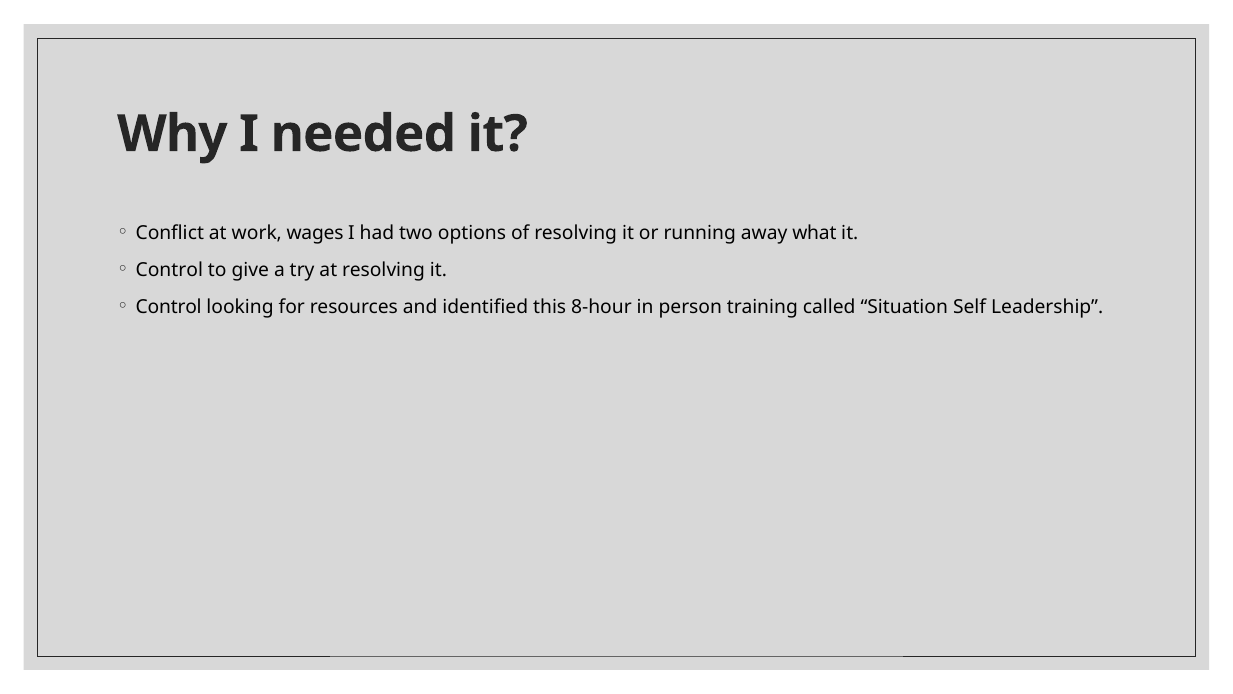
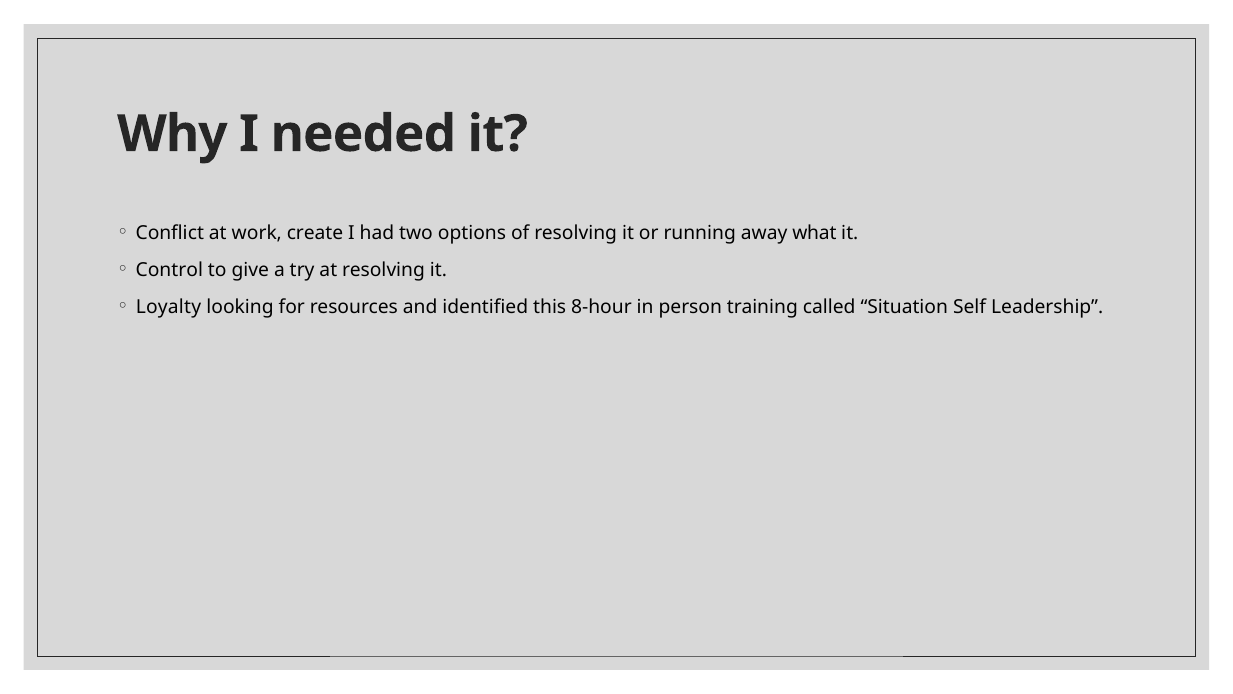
wages: wages -> create (315, 233)
Control: Control -> Loyalty (168, 306)
